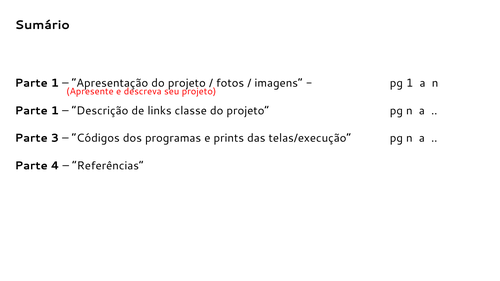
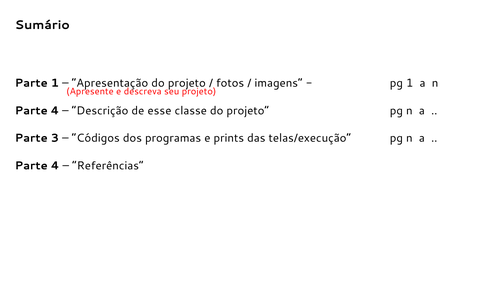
1: 1 -> 4 (55, 111)
links: links -> esse (159, 111)
